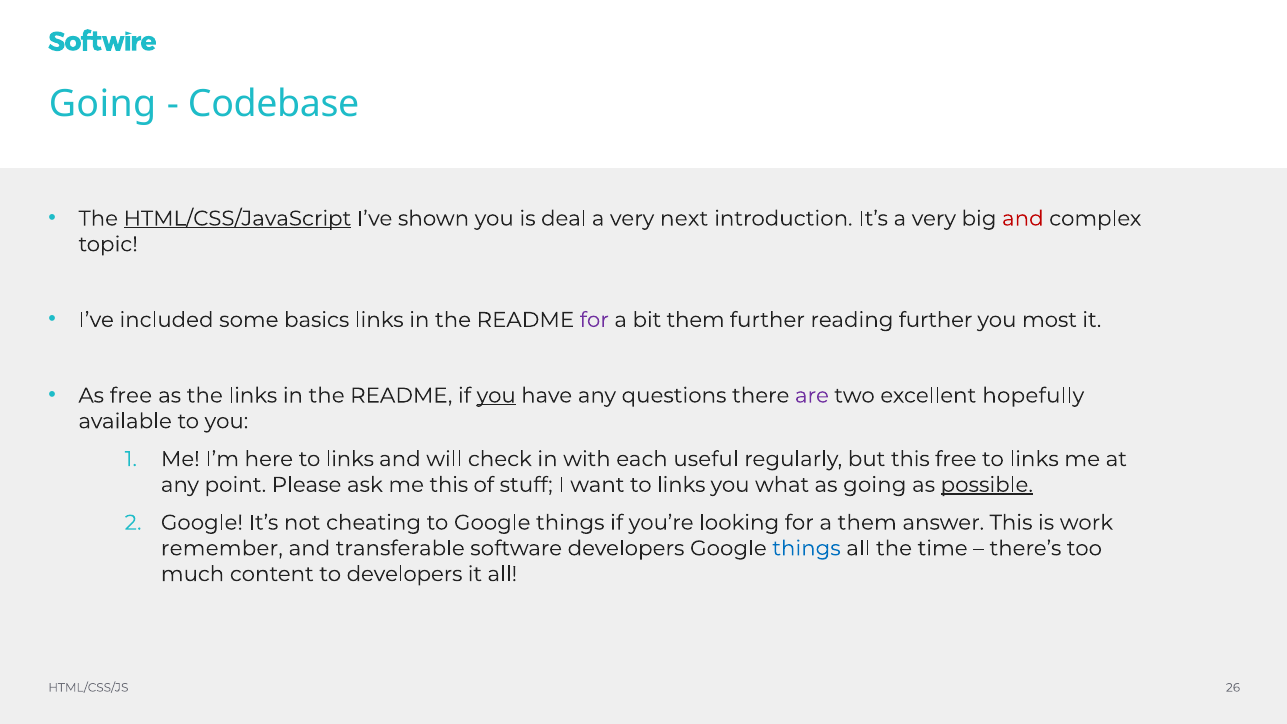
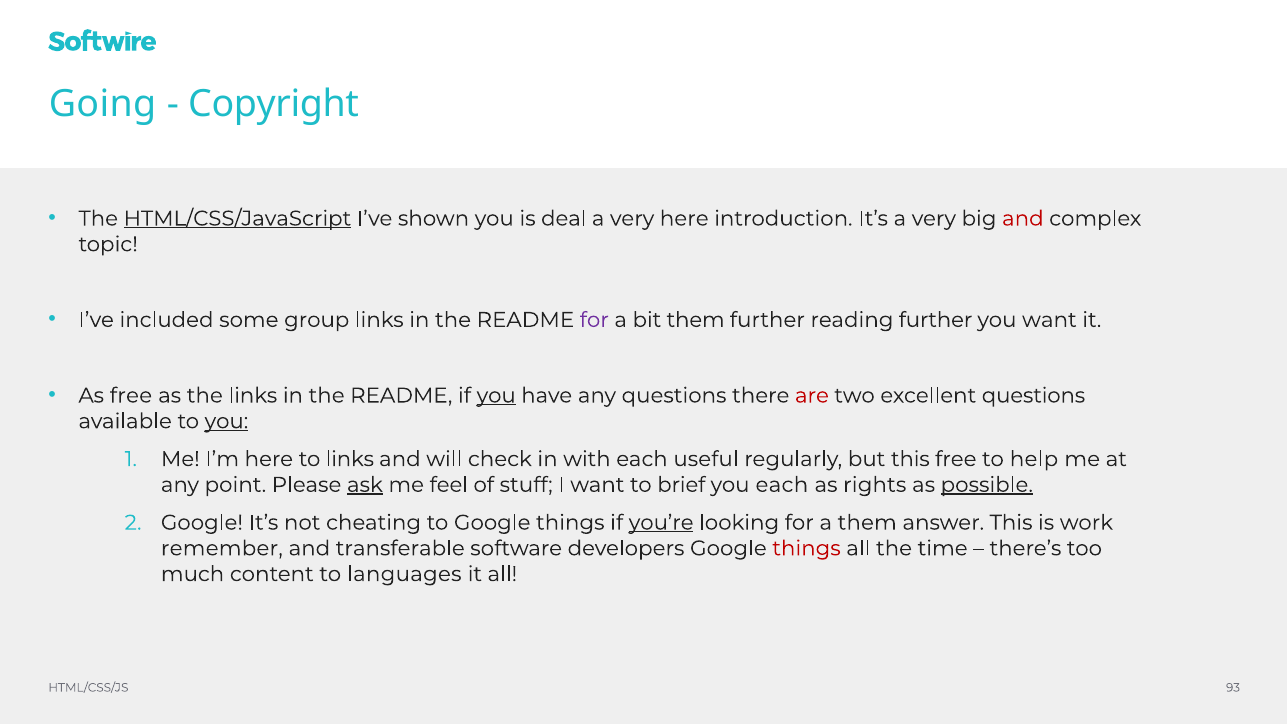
Codebase: Codebase -> Copyright (274, 105)
very next: next -> here (684, 219)
basics: basics -> group (317, 320)
you most: most -> want (1049, 320)
are colour: purple -> red (812, 395)
excellent hopefully: hopefully -> questions (1033, 395)
you underline: none -> present (226, 421)
free to links: links -> help (1034, 459)
ask underline: none -> present (365, 485)
me this: this -> feel (449, 485)
want to links: links -> brief (681, 485)
you what: what -> each (782, 485)
as going: going -> rights (875, 485)
you’re underline: none -> present (661, 523)
things colour: blue -> red (807, 548)
to developers: developers -> languages (404, 574)
26: 26 -> 93 (1233, 688)
